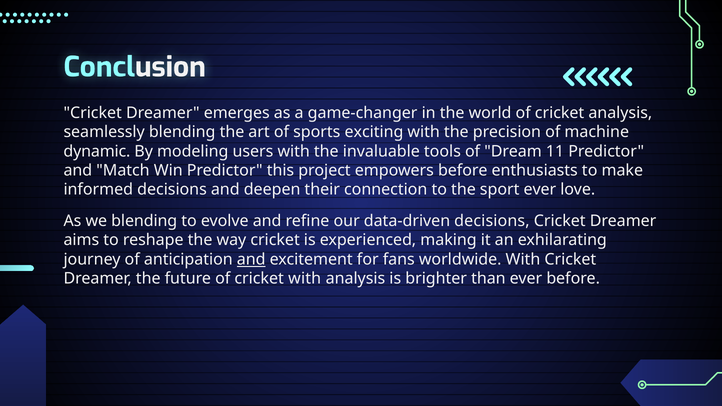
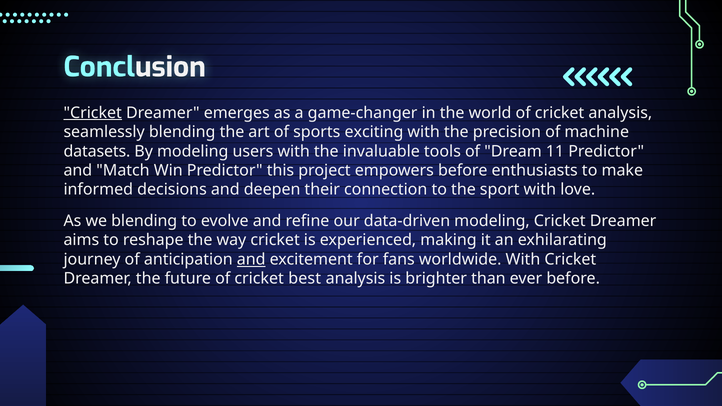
Cricket underline: none -> present (93, 113)
dynamic: dynamic -> datasets (97, 151)
sport ever: ever -> with (540, 190)
data-driven decisions: decisions -> modeling (492, 221)
cricket with: with -> best (305, 279)
